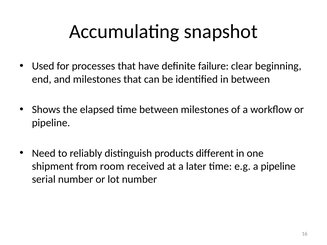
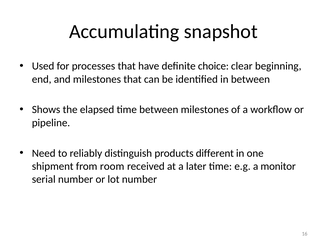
failure: failure -> choice (213, 66)
a pipeline: pipeline -> monitor (278, 166)
